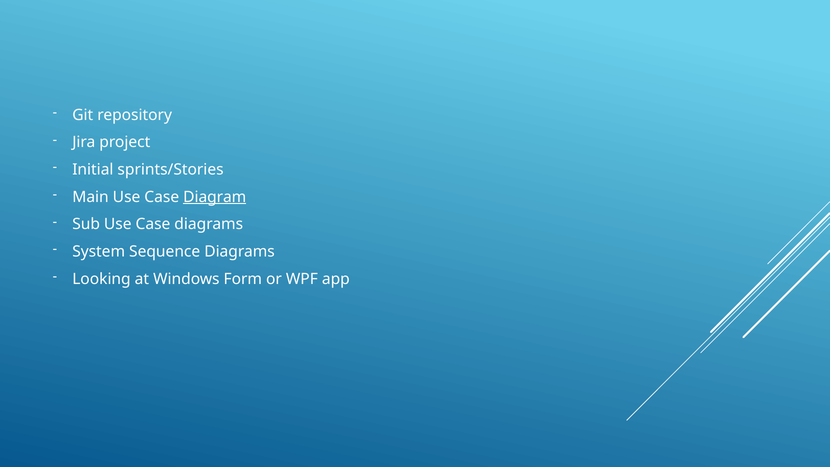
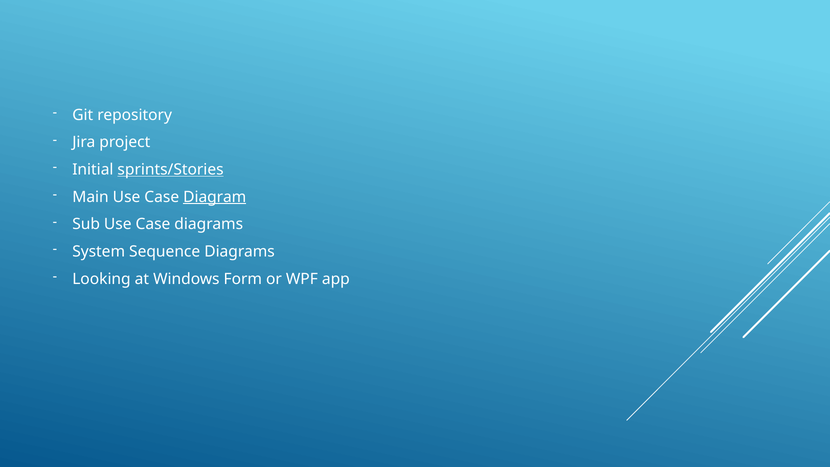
sprints/Stories underline: none -> present (171, 170)
